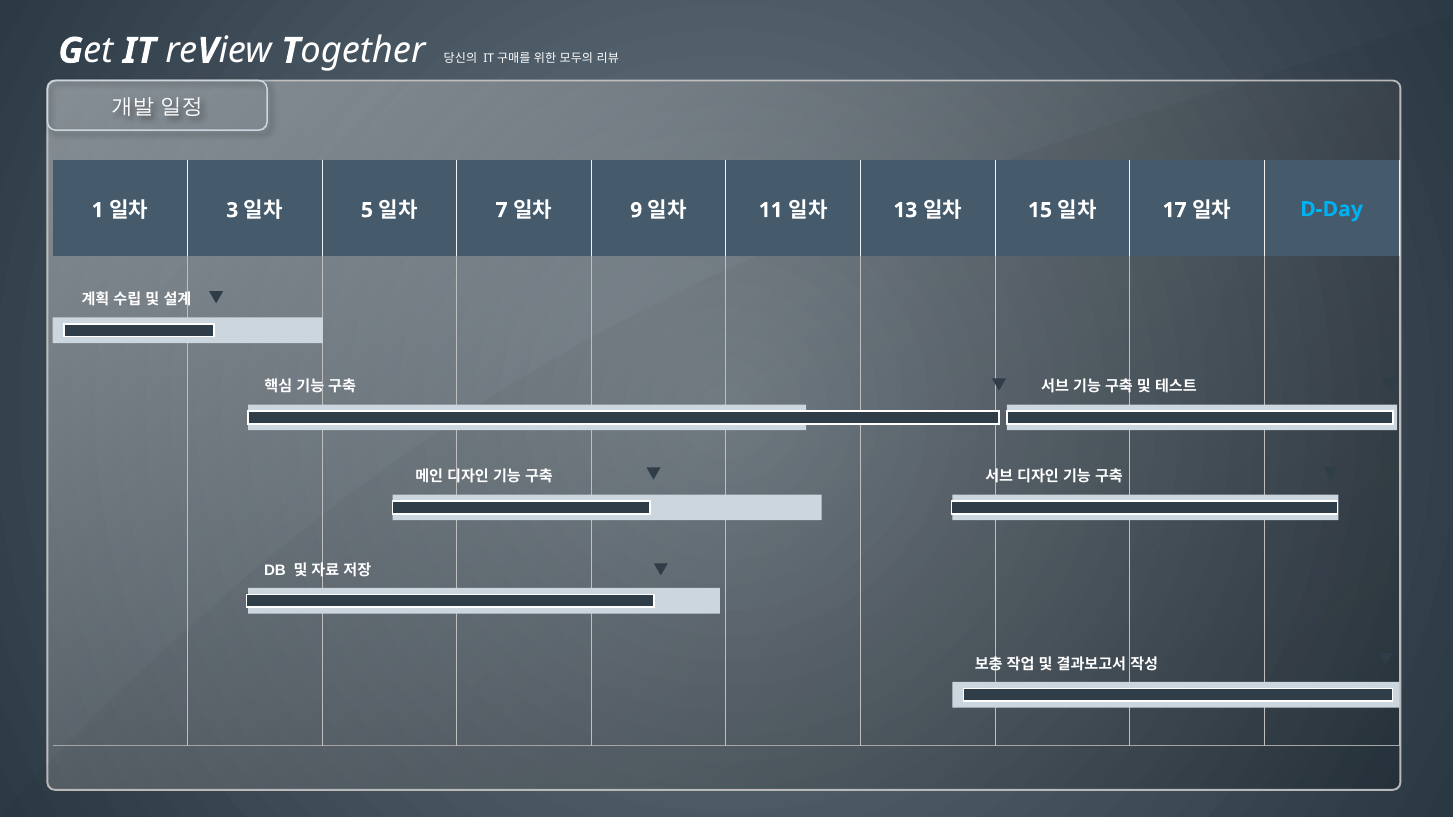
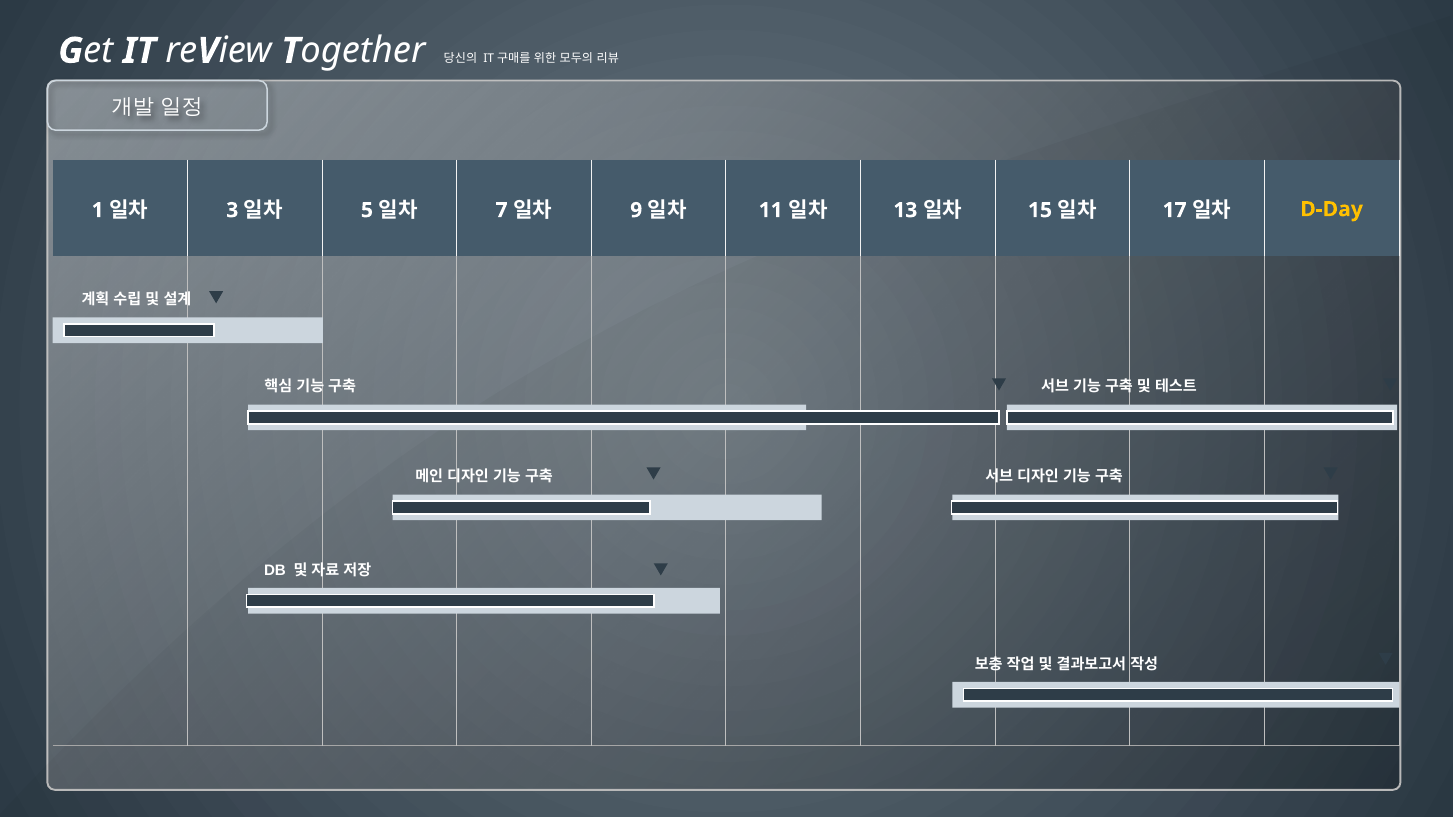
D-Day colour: light blue -> yellow (1332, 209)
